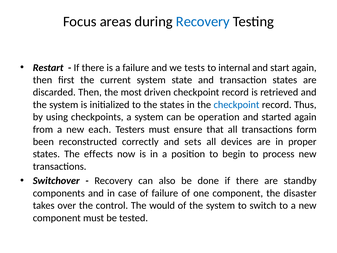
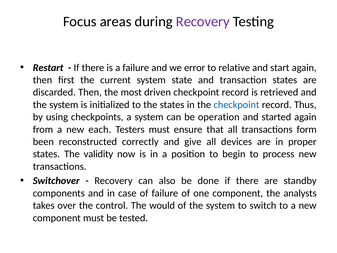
Recovery colour: blue -> purple (203, 22)
tests: tests -> error (195, 68)
internal: internal -> relative (234, 68)
sets: sets -> give (193, 142)
effects: effects -> validity (98, 154)
disaster: disaster -> analysts (300, 193)
